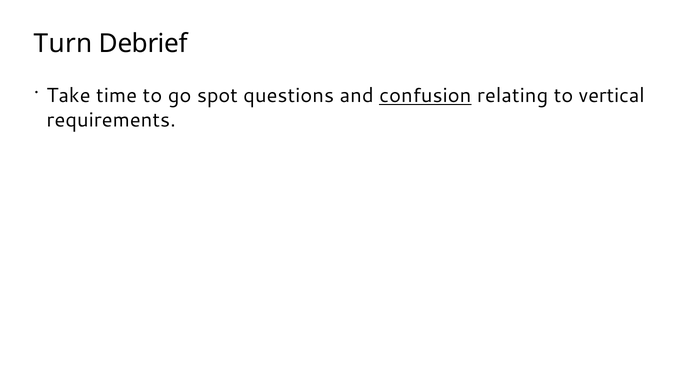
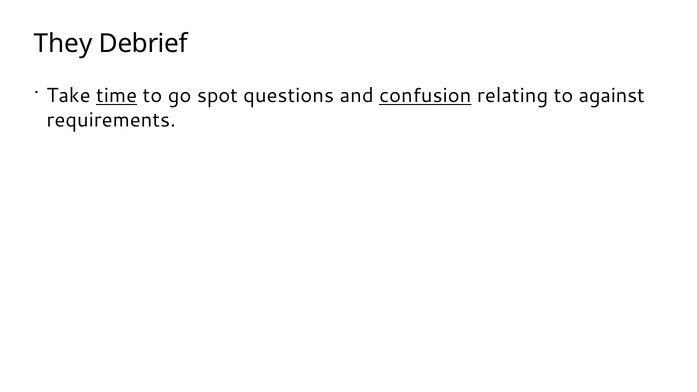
Turn: Turn -> They (63, 44)
time underline: none -> present (117, 96)
vertical: vertical -> against (612, 96)
